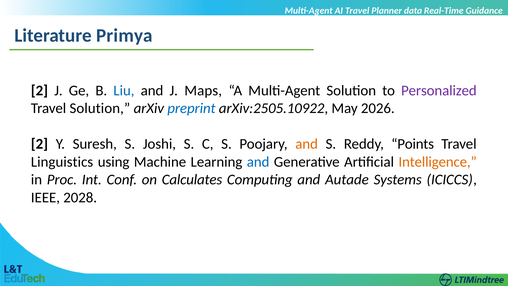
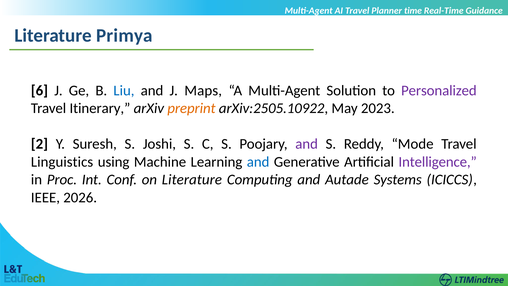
data: data -> time (413, 11)
2: 2 -> 6 (39, 91)
Travel Solution: Solution -> Itinerary (100, 108)
preprint colour: blue -> orange (191, 108)
2026: 2026 -> 2023 (378, 108)
and colour: orange -> purple (307, 144)
Points: Points -> Mode (413, 144)
Intelligence colour: orange -> purple (438, 162)
on Calculates: Calculates -> Literature (192, 179)
2028: 2028 -> 2026 (80, 197)
